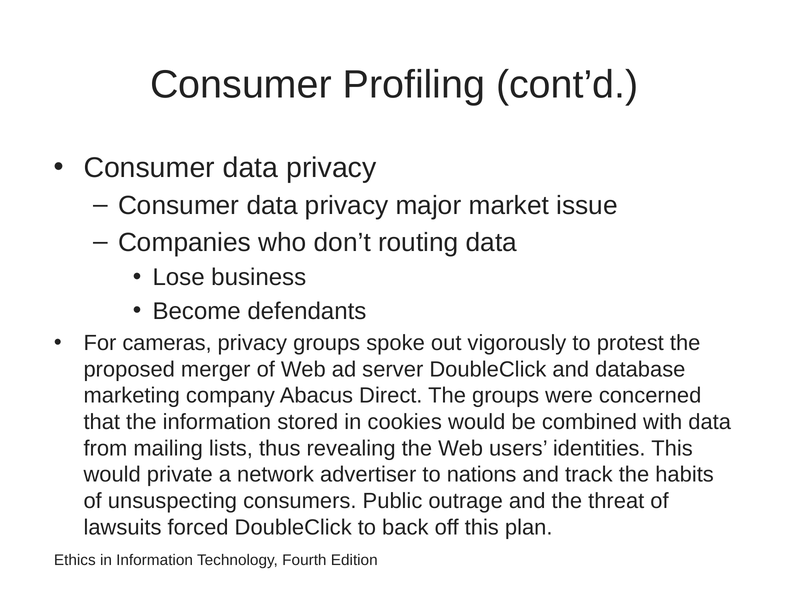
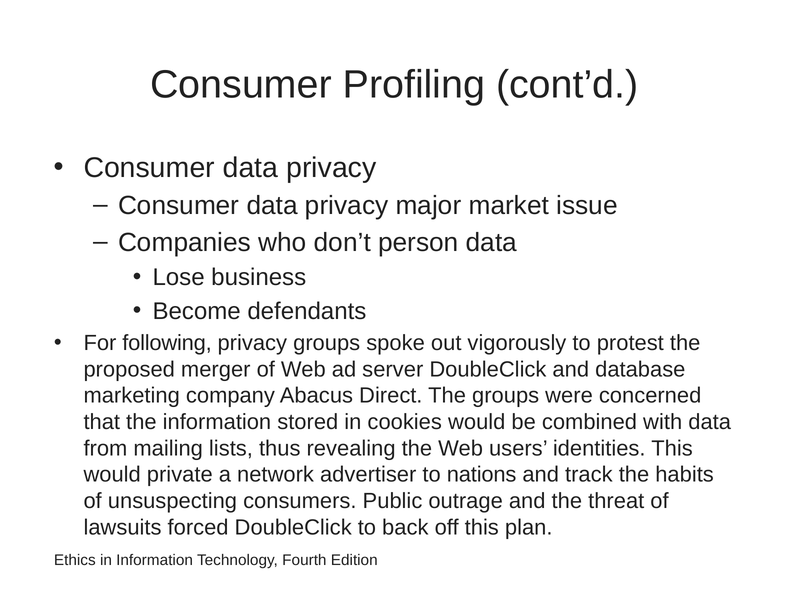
routing: routing -> person (418, 242)
cameras: cameras -> following (167, 343)
